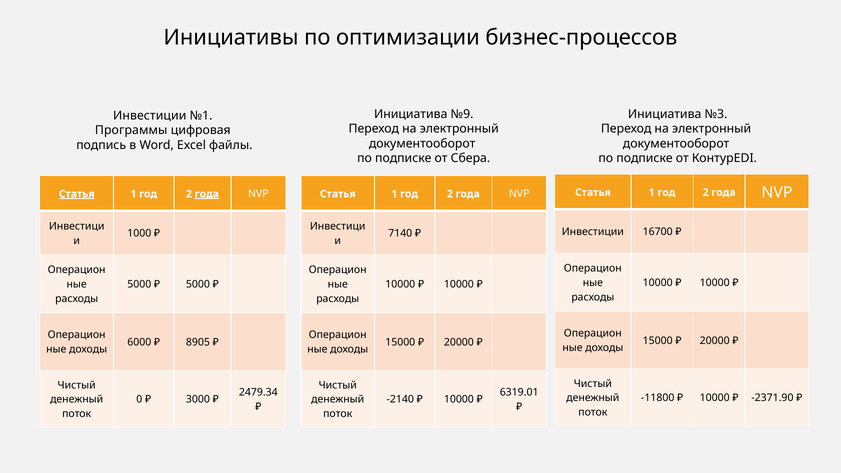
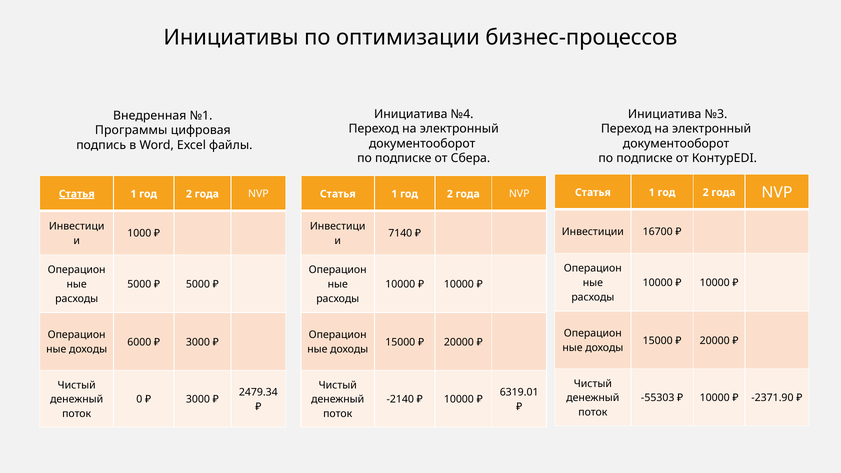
№9: №9 -> №4 (462, 114)
Инвестиции: Инвестиции -> Внедренная (150, 116)
года underline: present -> none (207, 194)
8905: 8905 -> 3000 (198, 342)
-11800: -11800 -> -55303 (658, 398)
